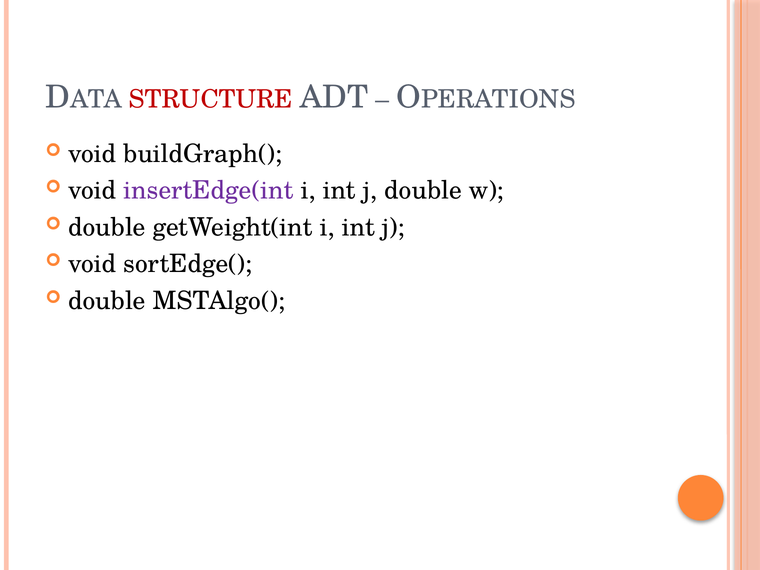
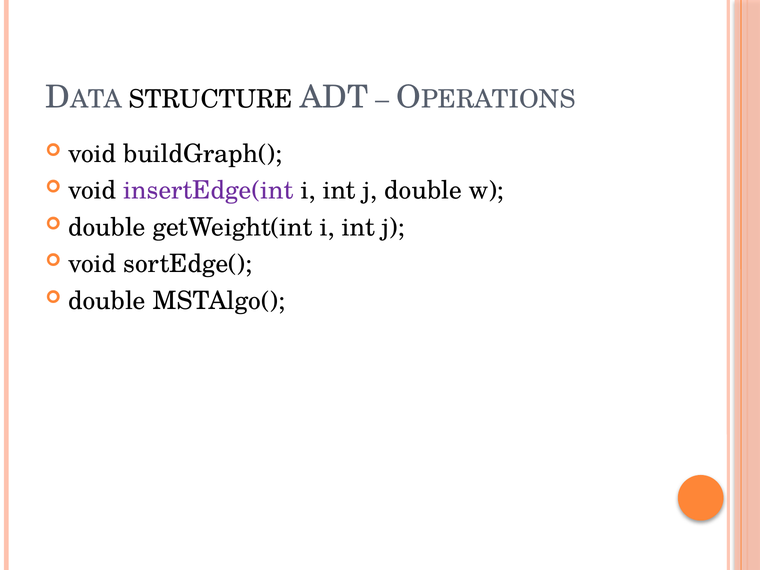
STRUCTURE colour: red -> black (211, 99)
